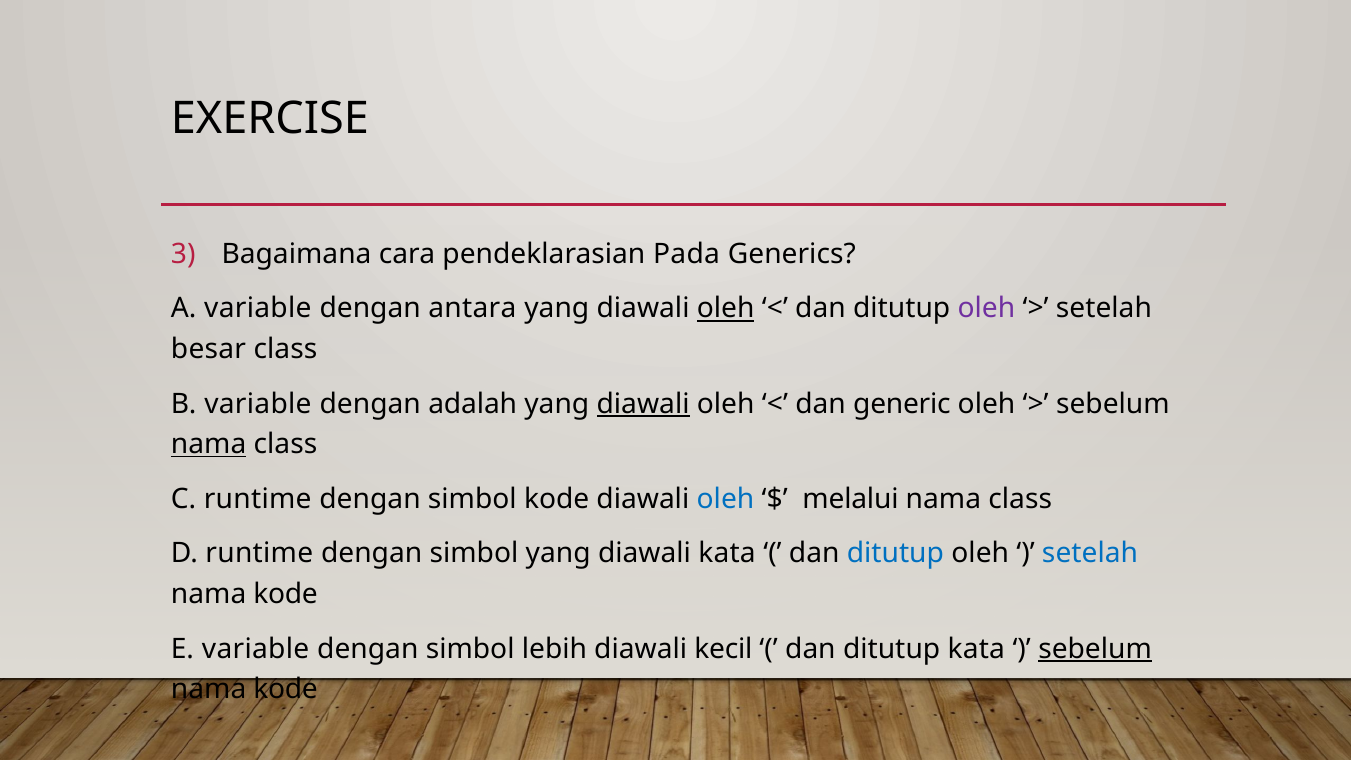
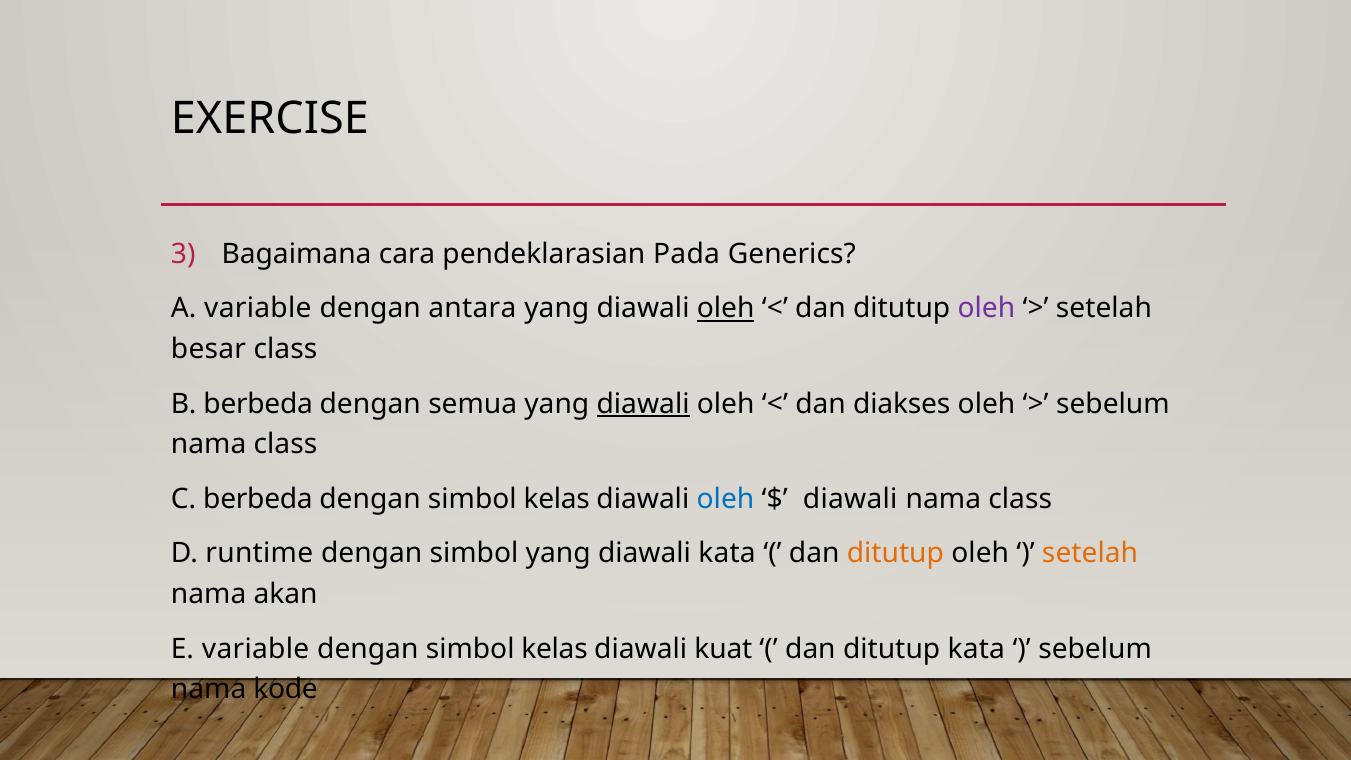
B variable: variable -> berbeda (258, 404)
adalah: adalah -> semua (473, 404)
generic: generic -> diakses (902, 404)
nama underline: present -> none (209, 444)
C runtime: runtime -> berbeda (258, 499)
kode: kode -> kelas (557, 499)
melalui: melalui -> diawali (850, 499)
ditutup colour: blue -> orange (895, 554)
setelah colour: blue -> orange (1090, 554)
kode: kode -> akan (286, 594)
lebih: lebih -> kelas (555, 649)
kecil: kecil -> kuat (723, 649)
sebelum underline: present -> none (1095, 649)
